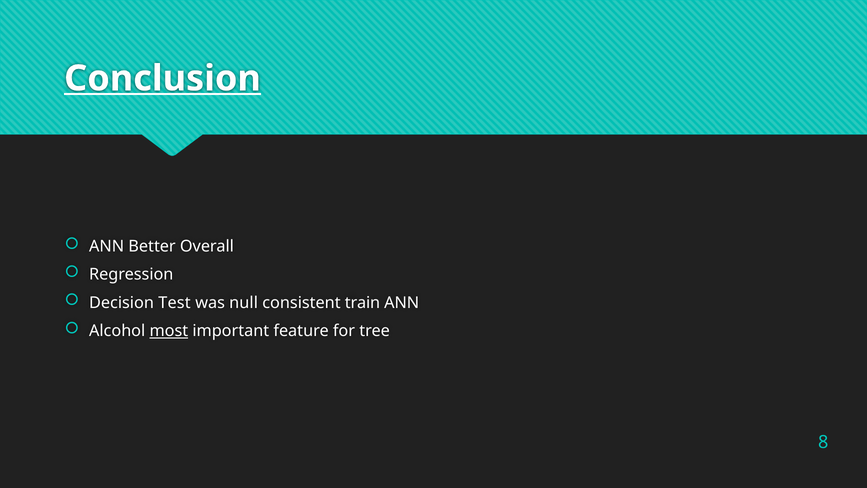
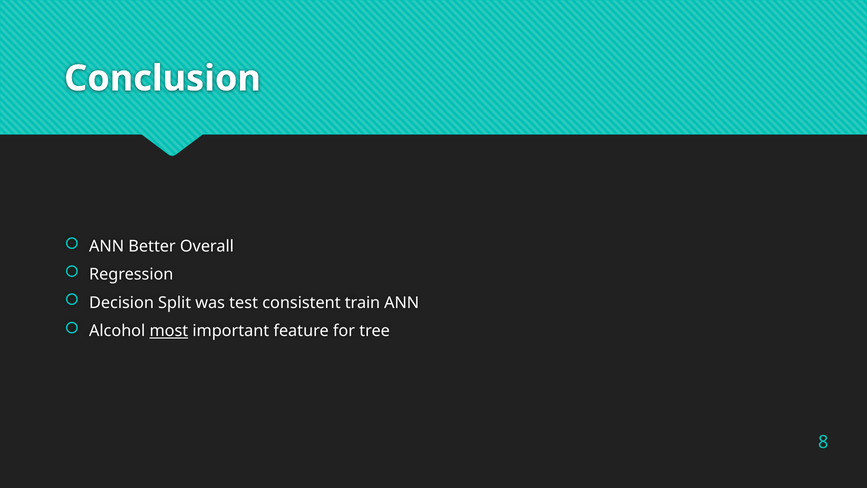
Conclusion underline: present -> none (163, 78)
Test: Test -> Split (175, 303)
null: null -> test (244, 303)
